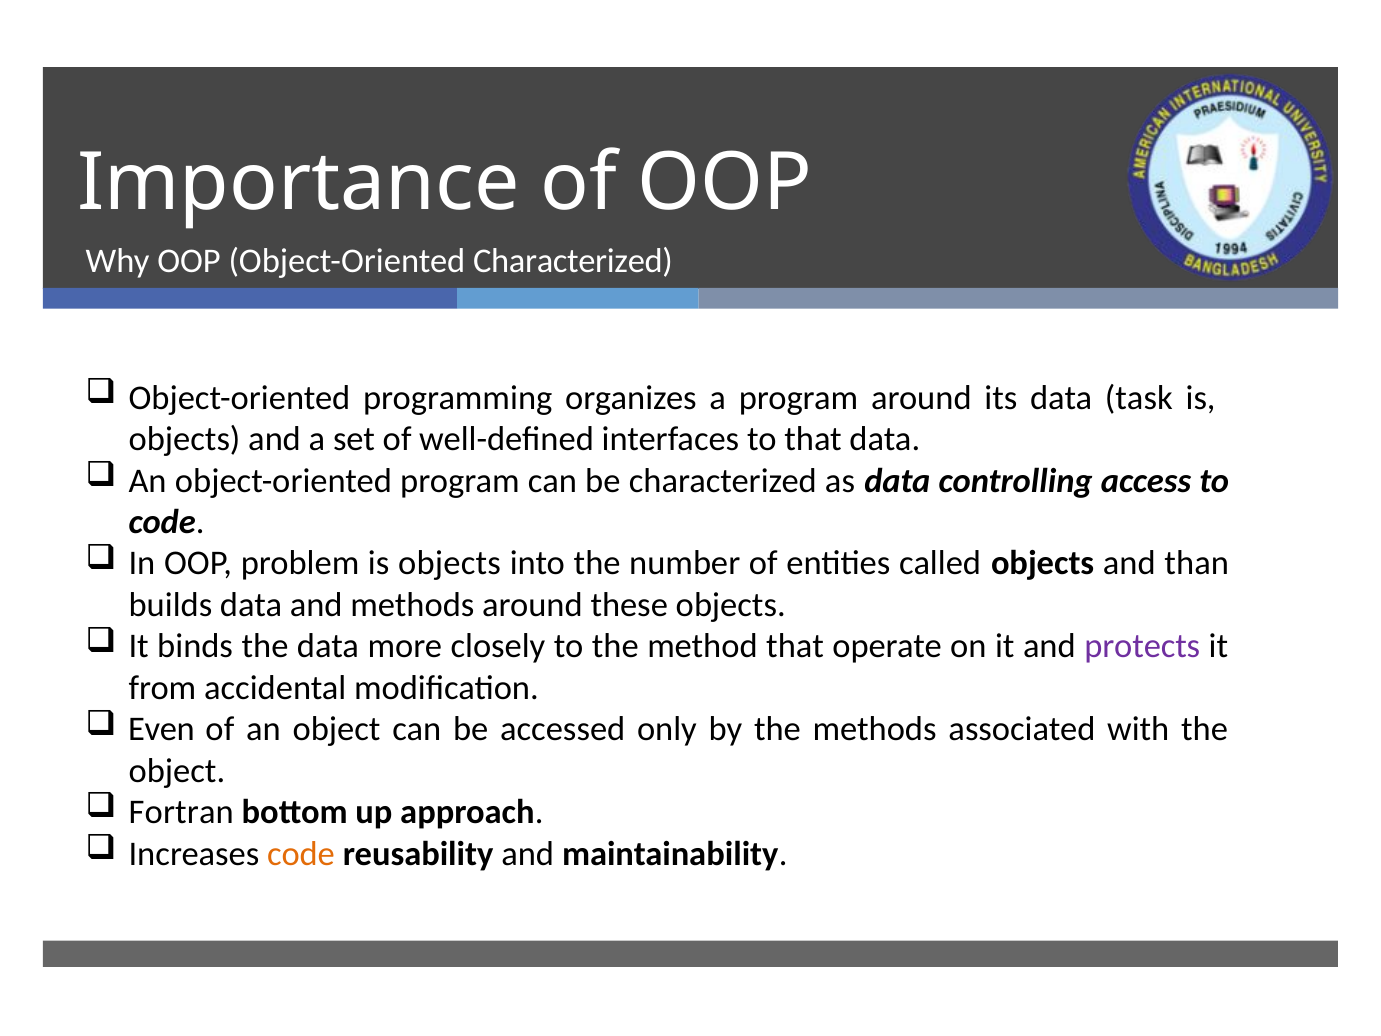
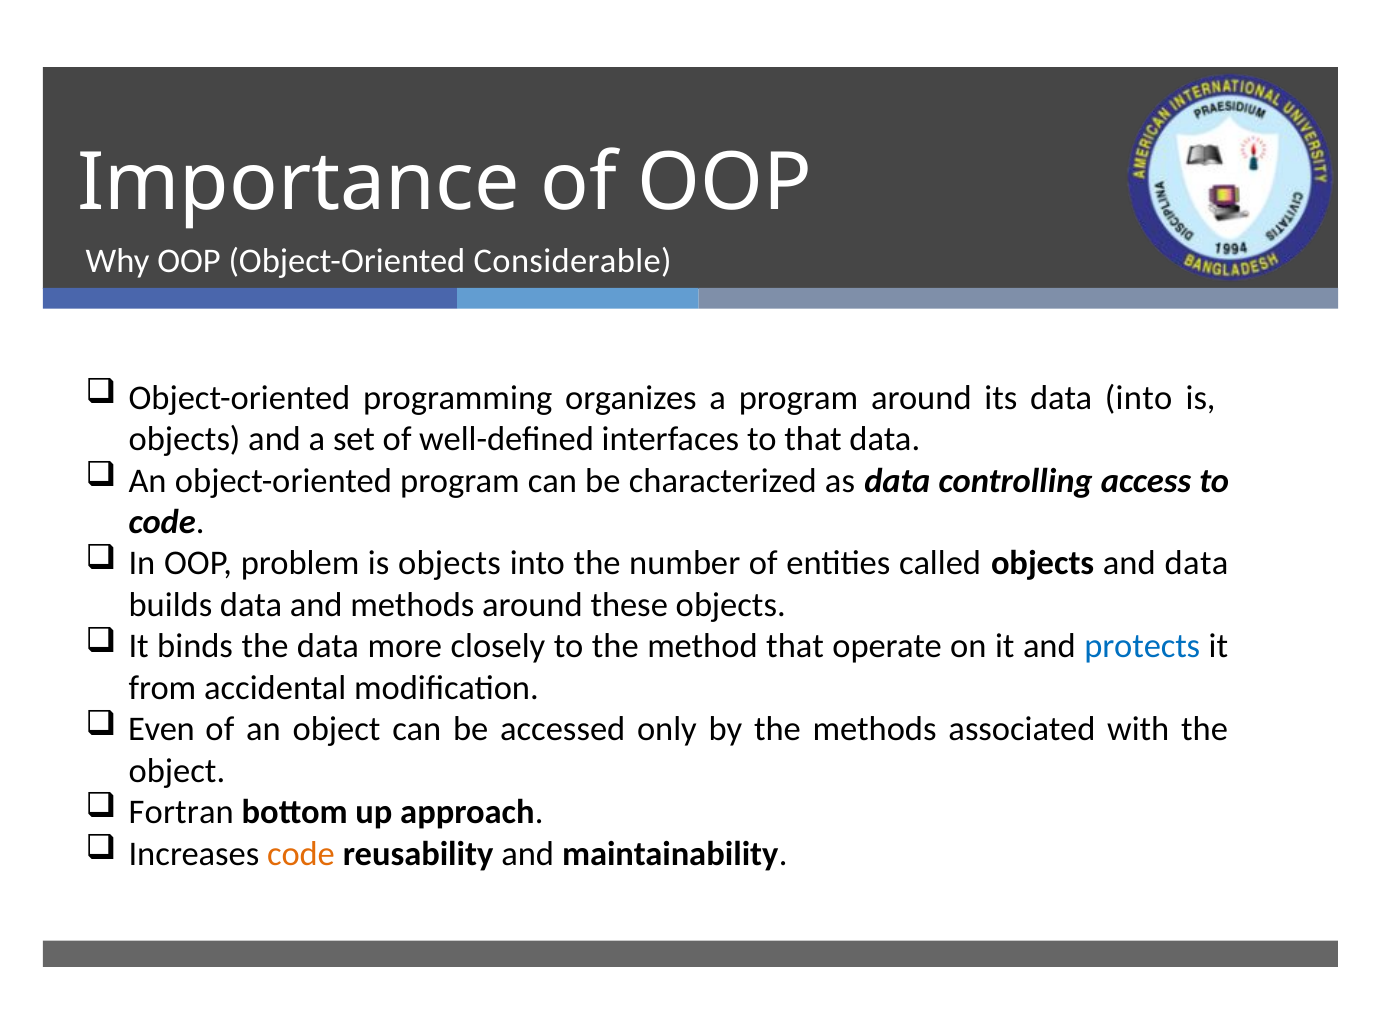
Object-Oriented Characterized: Characterized -> Considerable (573, 261)
data task: task -> into (1139, 398)
and than: than -> data (1197, 563)
protects colour: purple -> blue (1142, 646)
